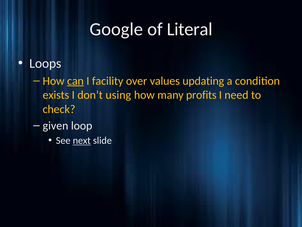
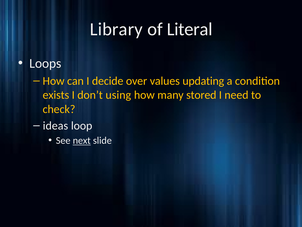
Google: Google -> Library (116, 29)
can underline: present -> none (75, 81)
facility: facility -> decide (108, 81)
profits: profits -> stored (201, 95)
given: given -> ideas (55, 125)
